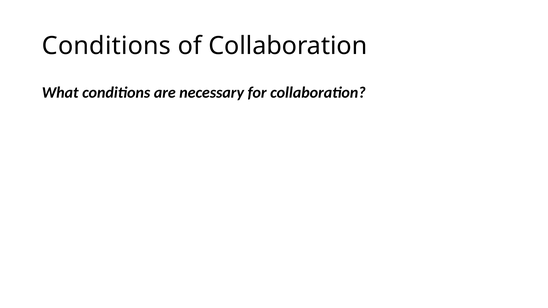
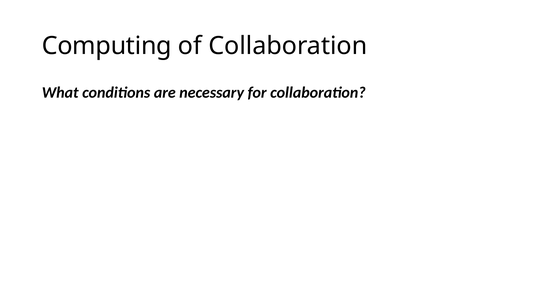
Conditions: Conditions -> Computing (107, 46)
